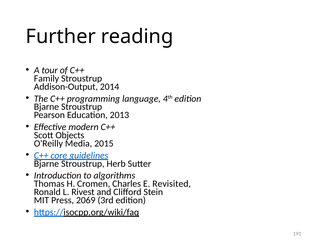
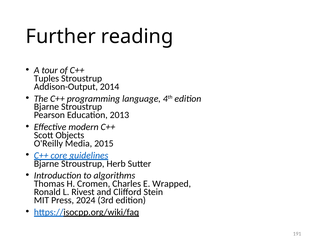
Family: Family -> Tuples (46, 79)
Revisited: Revisited -> Wrapped (172, 184)
2069: 2069 -> 2024 (86, 200)
